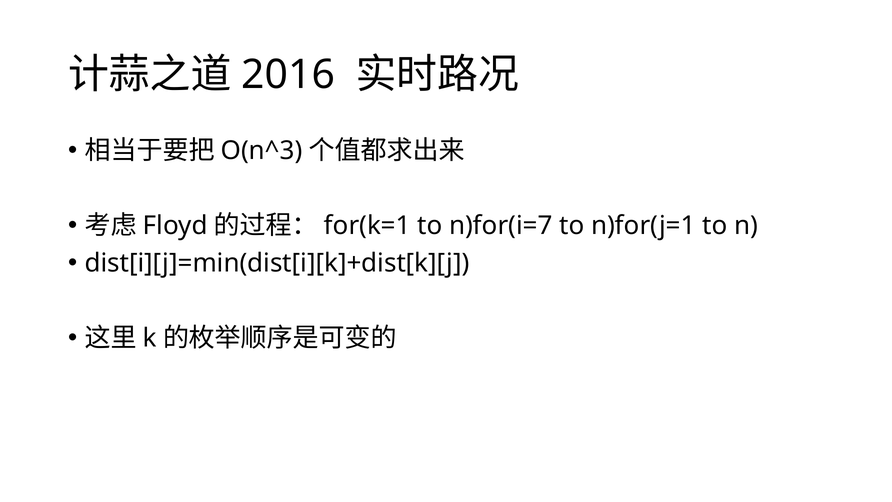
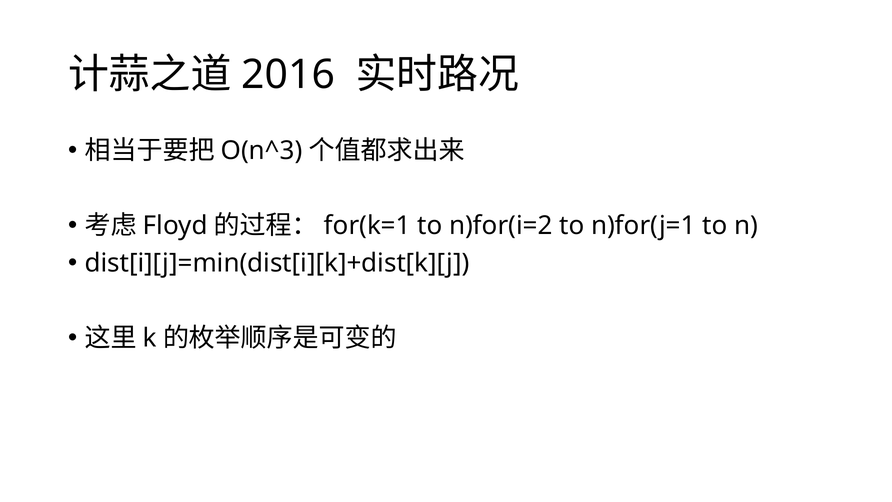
n)for(i=7: n)for(i=7 -> n)for(i=2 (501, 226)
